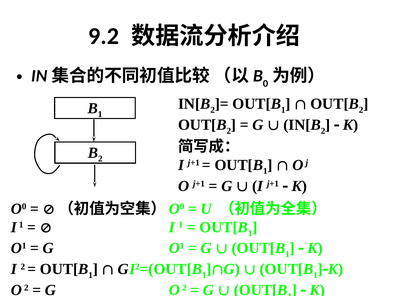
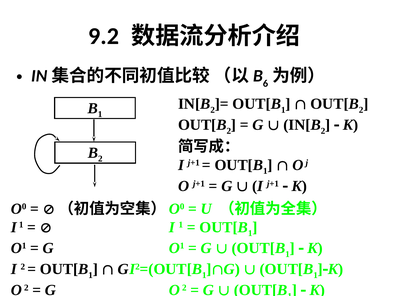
0: 0 -> 6 (265, 84)
